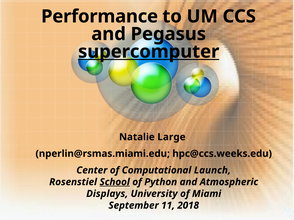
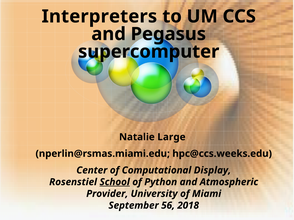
Performance: Performance -> Interpreters (99, 16)
supercomputer underline: present -> none (149, 52)
Launch: Launch -> Display (212, 171)
Displays: Displays -> Provider (107, 194)
11: 11 -> 56 (168, 206)
